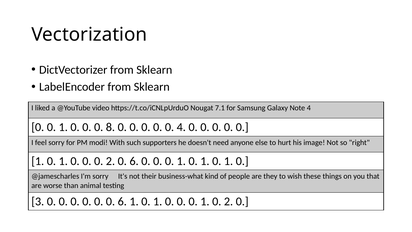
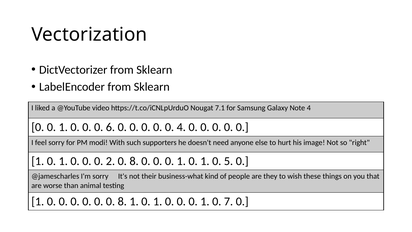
8: 8 -> 6 (110, 127)
2 0 6: 6 -> 8 (134, 161)
1: 1 -> 5 (229, 161)
3: 3 -> 1 (38, 201)
0 0 6: 6 -> 8 (122, 201)
1 0 2: 2 -> 7 (229, 201)
